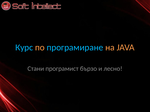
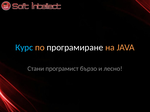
програмиране colour: light blue -> white (75, 48)
